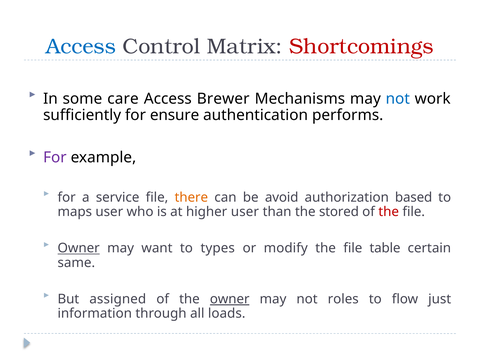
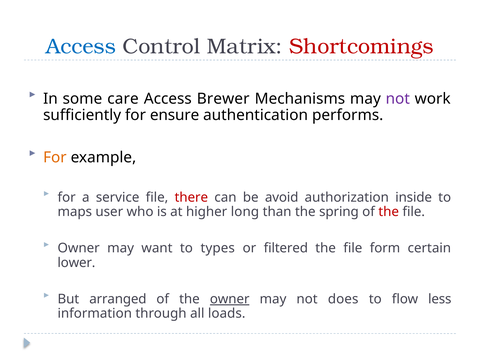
not colour: blue -> purple (398, 99)
For colour: purple -> orange (55, 157)
there colour: orange -> red (191, 197)
based: based -> inside (414, 197)
higher user: user -> long (245, 212)
stored: stored -> spring (339, 212)
Owner underline: present -> none (79, 248)
modify: modify -> filtered (286, 248)
table: table -> form (385, 248)
same: same -> lower (76, 263)
assigned: assigned -> arranged (118, 299)
roles: roles -> does (343, 299)
just: just -> less (440, 299)
